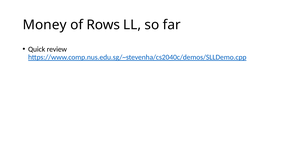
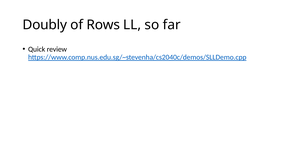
Money: Money -> Doubly (45, 25)
